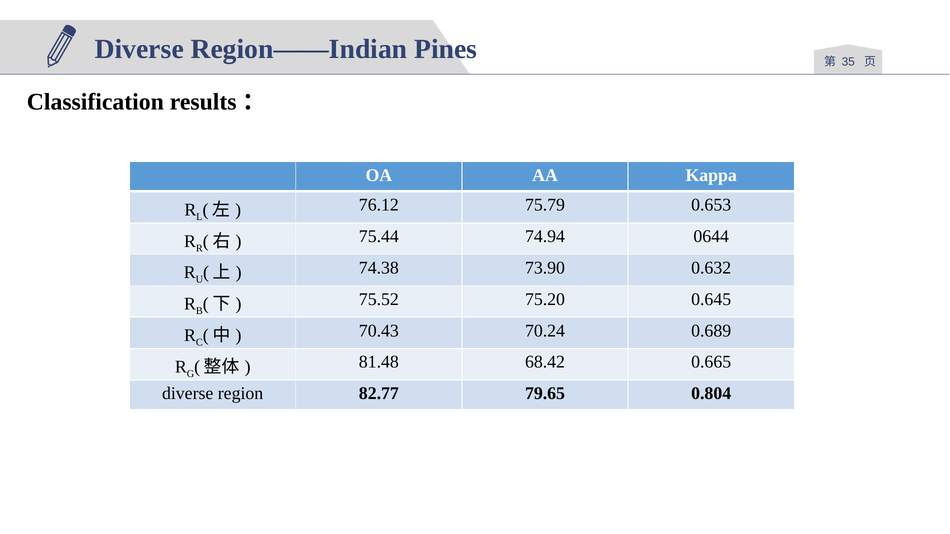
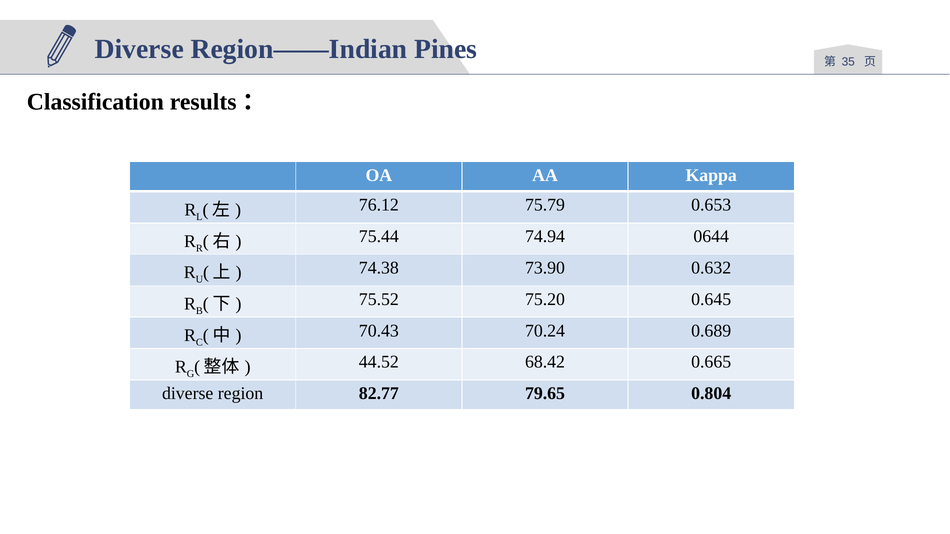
81.48: 81.48 -> 44.52 (379, 362)
